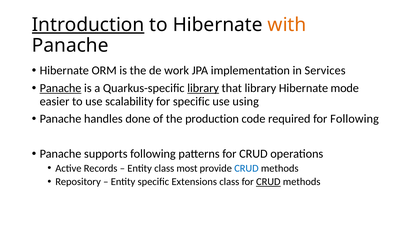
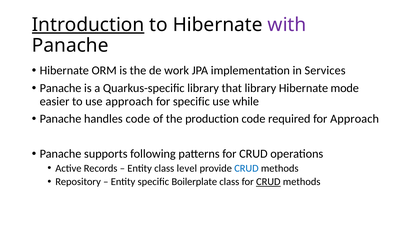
with colour: orange -> purple (287, 25)
Panache underline: present -> none (61, 88)
library underline: present -> none (203, 88)
use scalability: scalability -> approach (129, 101)
using: using -> while (246, 101)
handles done: done -> code (138, 119)
for Following: Following -> Approach (355, 119)
most: most -> level (187, 168)
Extensions: Extensions -> Boilerplate (194, 182)
